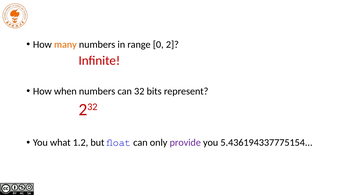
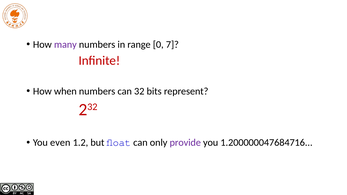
many colour: orange -> purple (65, 44)
2: 2 -> 7 (172, 44)
what: what -> even (60, 143)
5.436194337775154: 5.436194337775154 -> 1.200000047684716 (267, 143)
